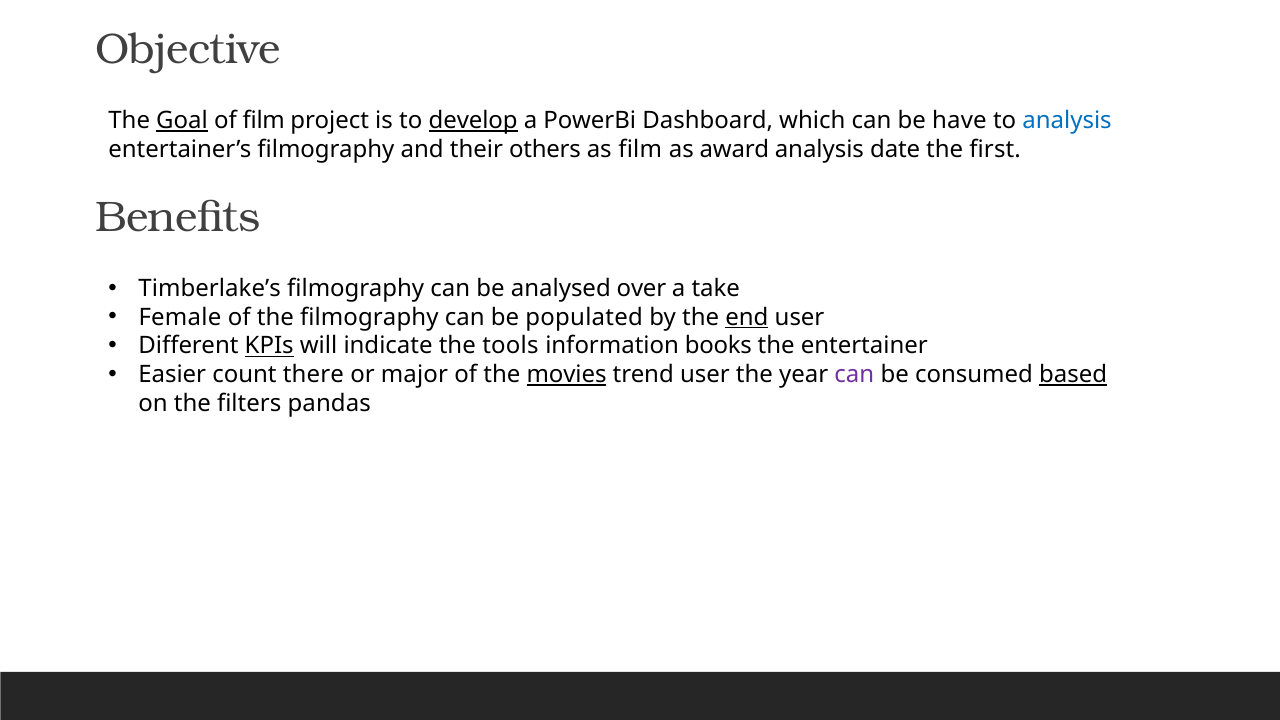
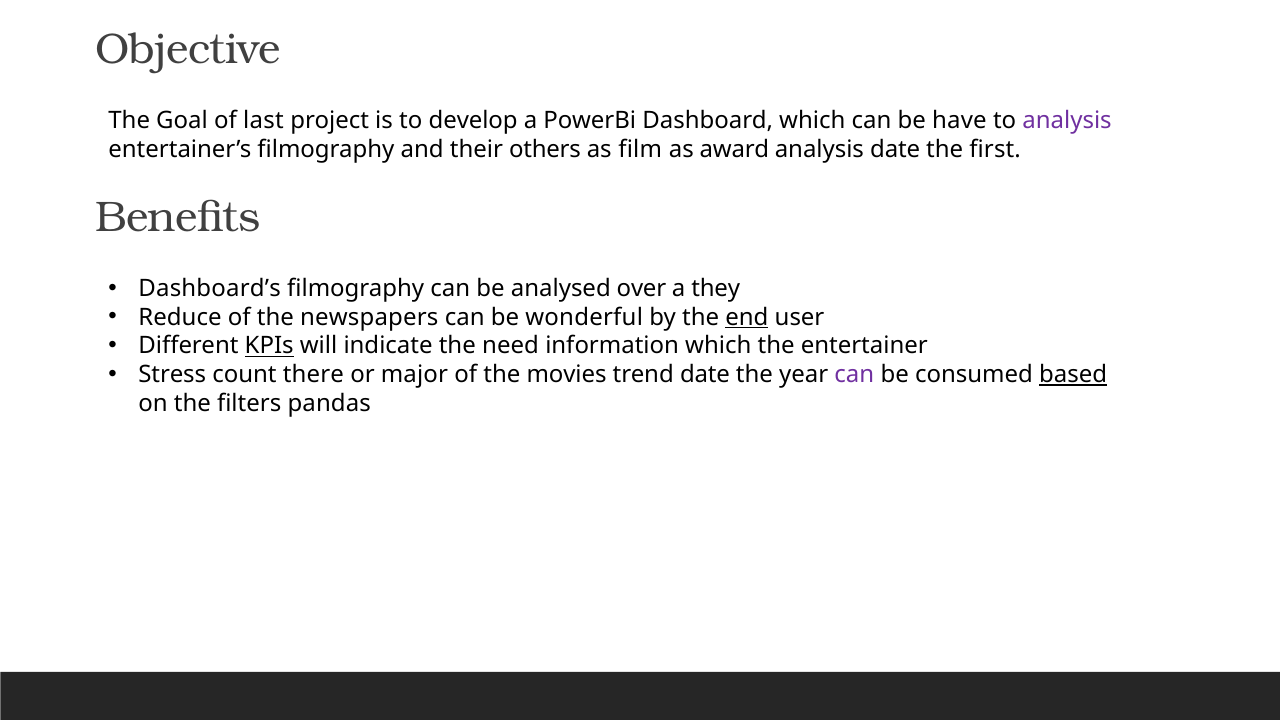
Goal underline: present -> none (182, 121)
of film: film -> last (264, 121)
develop underline: present -> none (473, 121)
analysis colour: blue -> purple (1067, 121)
Timberlake’s: Timberlake’s -> Dashboard’s (210, 288)
take: take -> they (716, 288)
Female: Female -> Reduce (180, 317)
the filmography: filmography -> newspapers (369, 317)
populated: populated -> wonderful (584, 317)
tools: tools -> need (511, 346)
information books: books -> which (718, 346)
Easier: Easier -> Stress (172, 375)
movies underline: present -> none (567, 375)
trend user: user -> date (705, 375)
